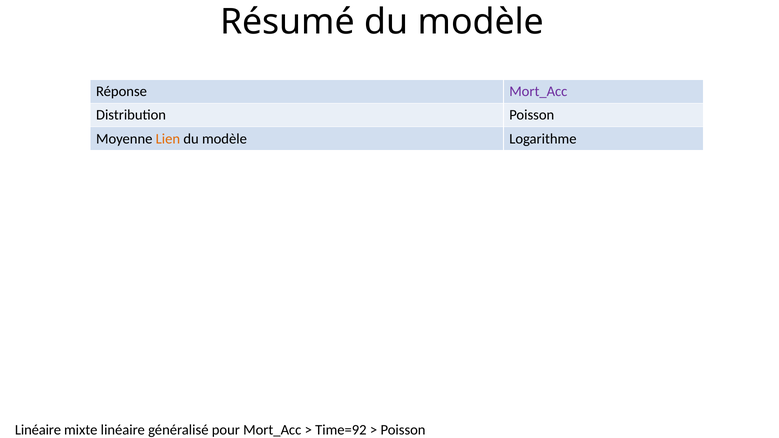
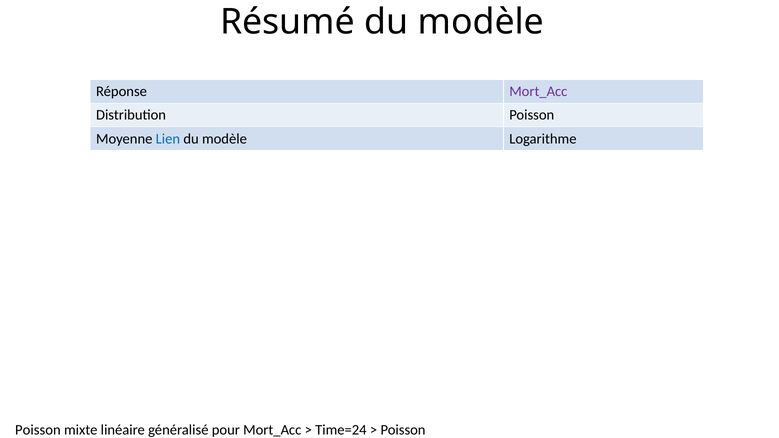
Lien colour: orange -> blue (168, 139)
Linéaire: Linéaire -> Poisson (38, 430)
Time=92: Time=92 -> Time=24 (341, 430)
